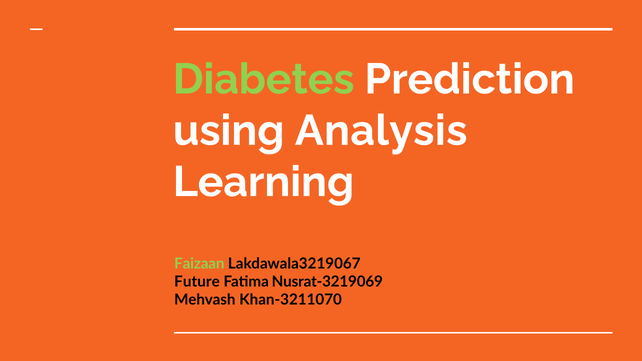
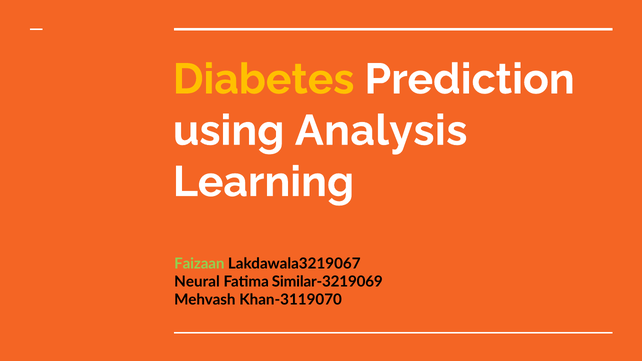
Diabetes colour: light green -> yellow (264, 79)
Future: Future -> Neural (197, 282)
Nusrat-3219069: Nusrat-3219069 -> Similar-3219069 (327, 282)
Khan-3211070: Khan-3211070 -> Khan-3119070 (291, 300)
